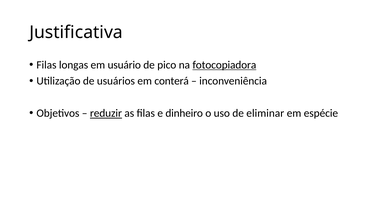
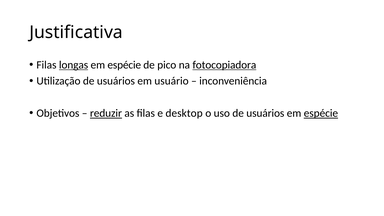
longas underline: none -> present (74, 65)
usuário: usuário -> espécie (124, 65)
conterá: conterá -> usuário (172, 81)
dinheiro: dinheiro -> desktop (184, 113)
uso de eliminar: eliminar -> usuários (265, 113)
espécie underline: none -> present (321, 113)
